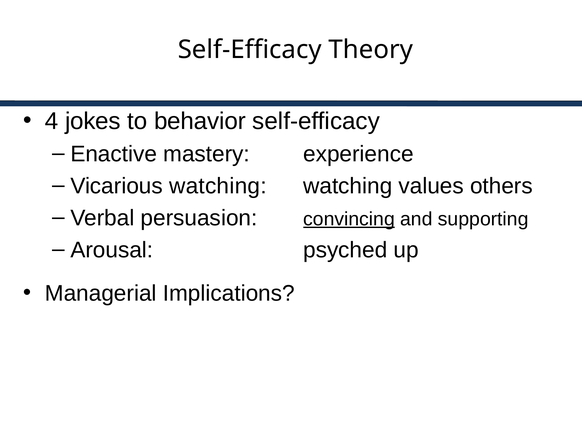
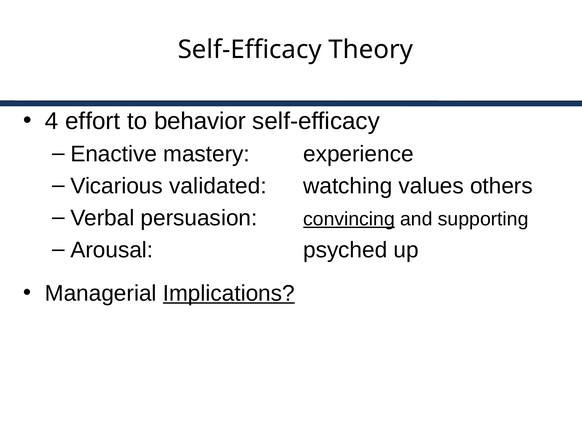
jokes: jokes -> effort (93, 121)
Vicarious watching: watching -> validated (218, 186)
Implications underline: none -> present (229, 294)
